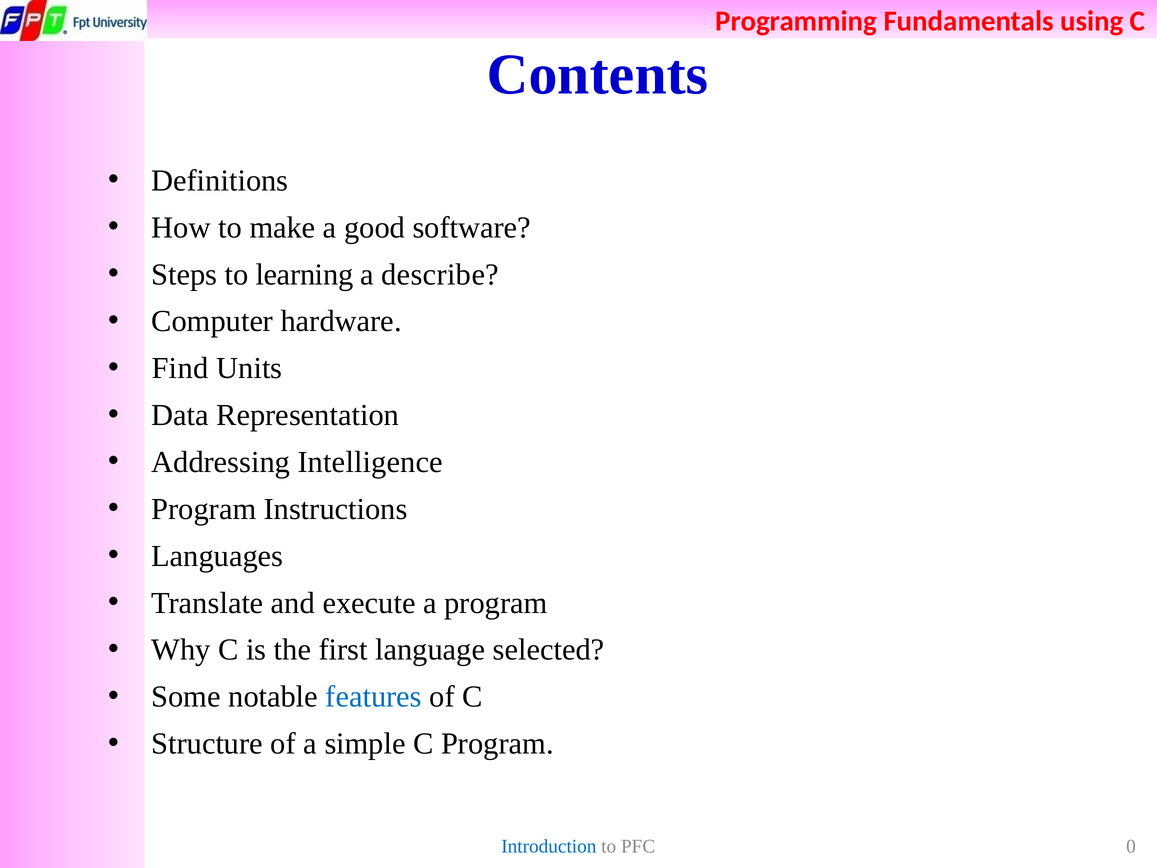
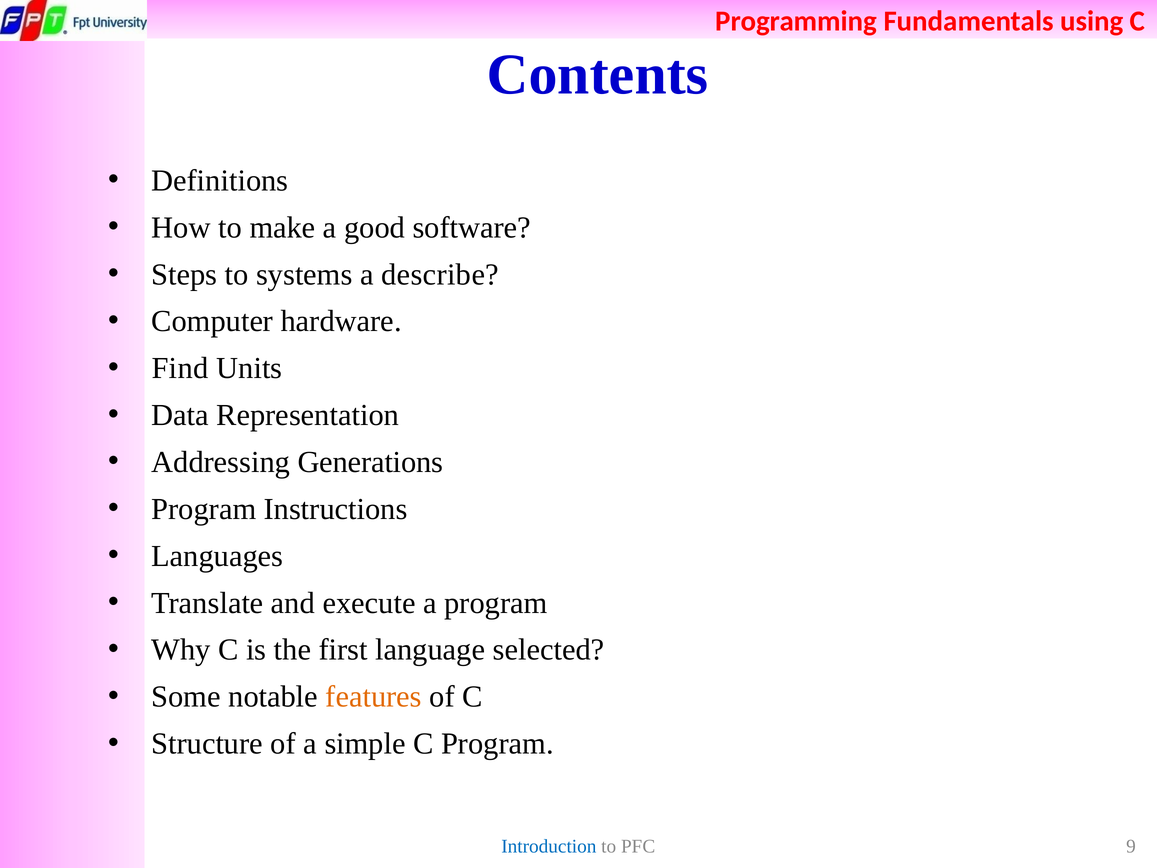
learning: learning -> systems (304, 274)
Intelligence: Intelligence -> Generations (370, 462)
features colour: blue -> orange (374, 697)
0: 0 -> 9 (1131, 846)
